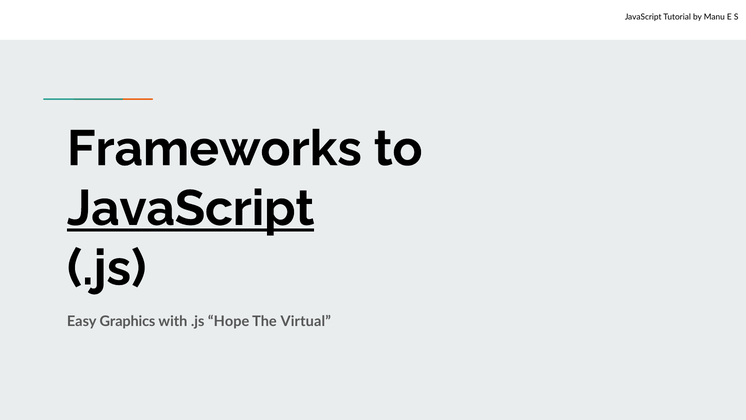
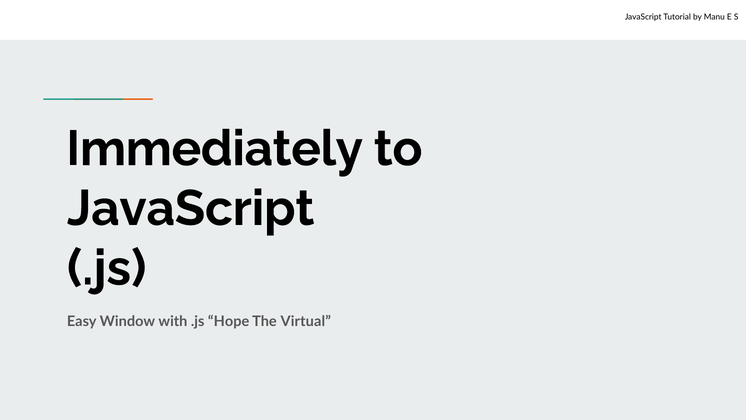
Frameworks: Frameworks -> Immediately (215, 149)
JavaScript underline: present -> none (191, 208)
Graphics: Graphics -> Window (127, 321)
